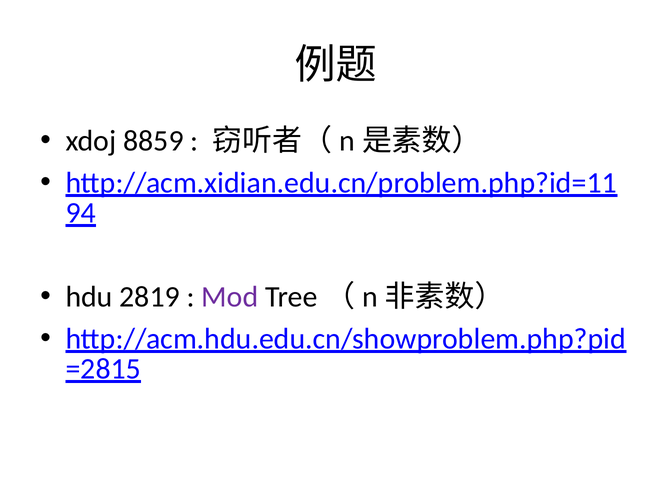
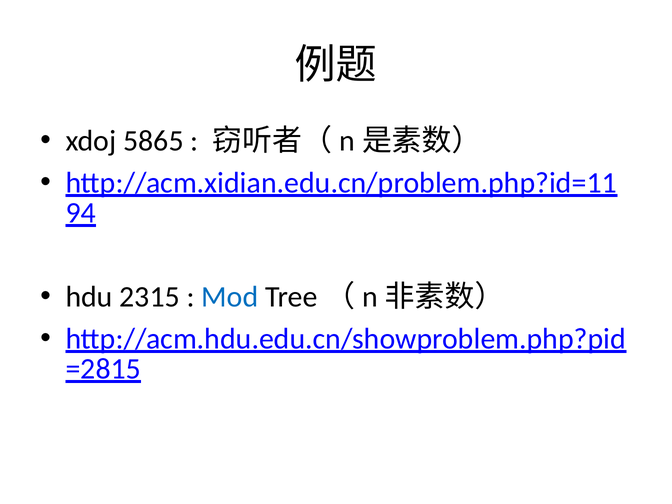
8859: 8859 -> 5865 (153, 141)
2819: 2819 -> 2315 (150, 297)
Mod colour: purple -> blue (230, 297)
